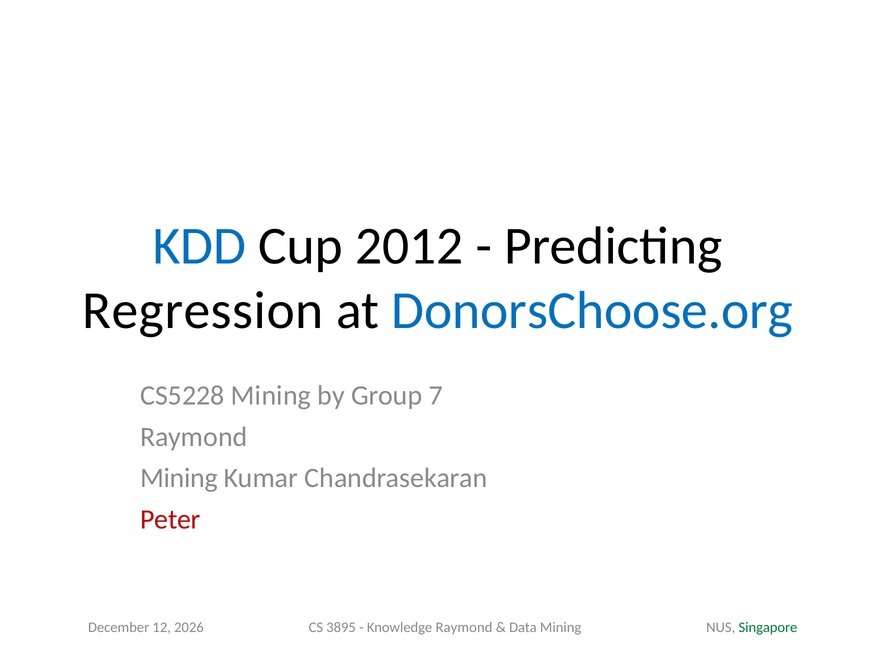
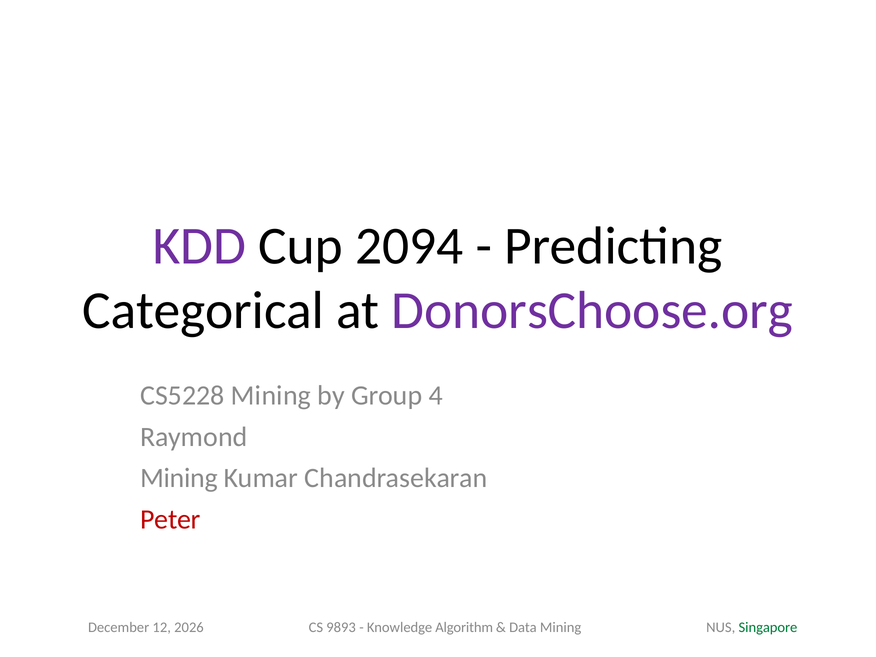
KDD colour: blue -> purple (199, 246)
2012: 2012 -> 2094 (409, 246)
Regression: Regression -> Categorical (203, 310)
DonorsChoose.org colour: blue -> purple (592, 310)
7: 7 -> 4 (436, 395)
3895: 3895 -> 9893 (341, 627)
Knowledge Raymond: Raymond -> Algorithm (464, 627)
